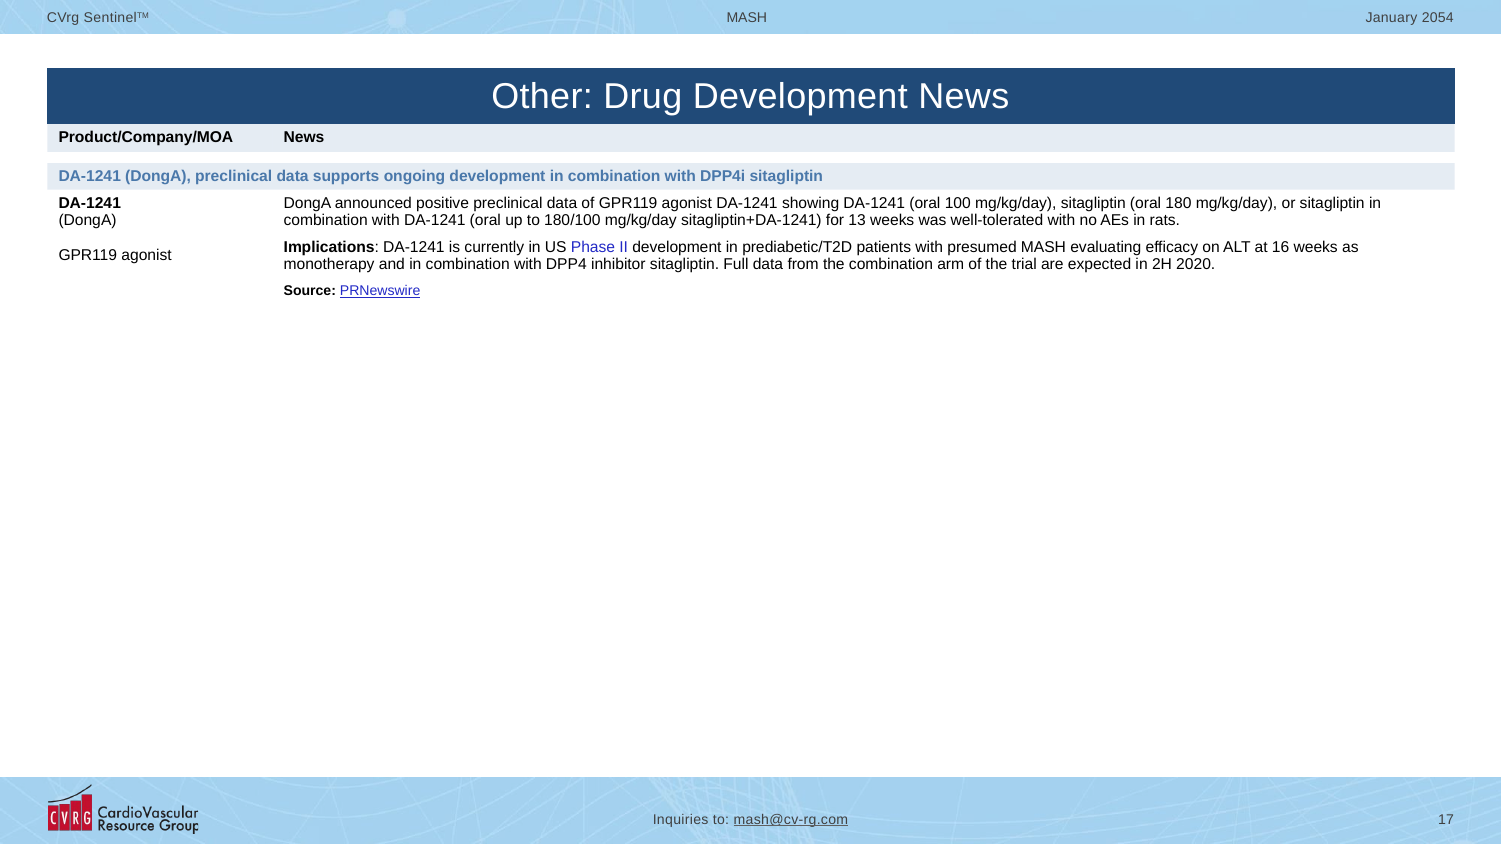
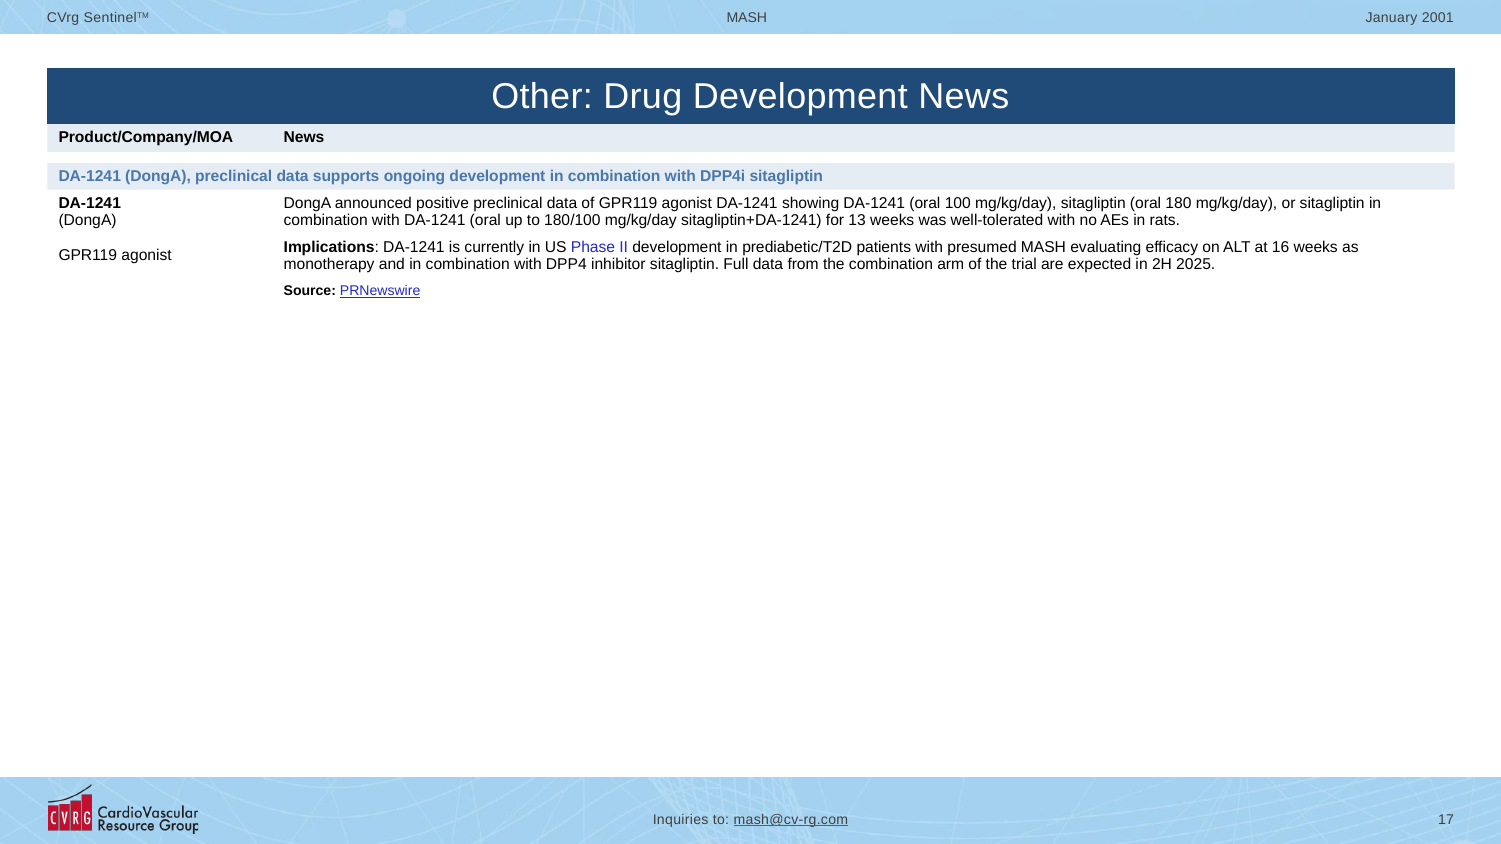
2054: 2054 -> 2001 (1438, 18)
2020: 2020 -> 2025 (1196, 265)
